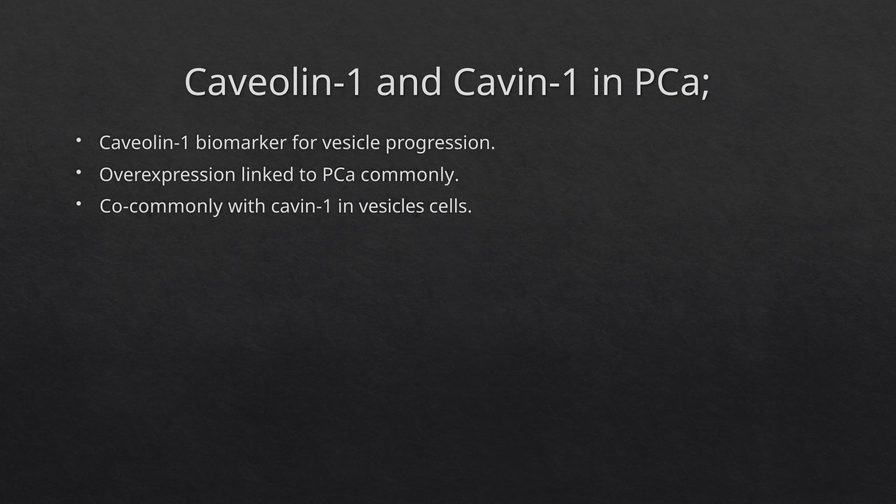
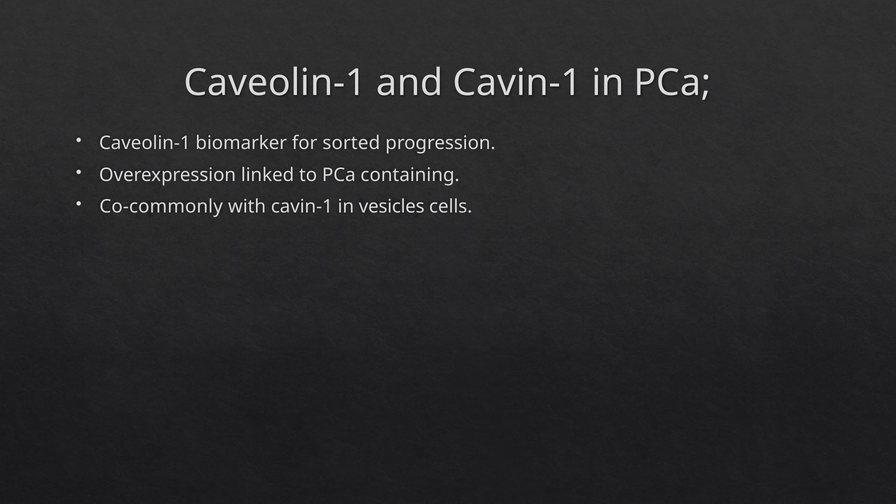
vesicle: vesicle -> sorted (351, 143)
commonly: commonly -> containing (410, 175)
